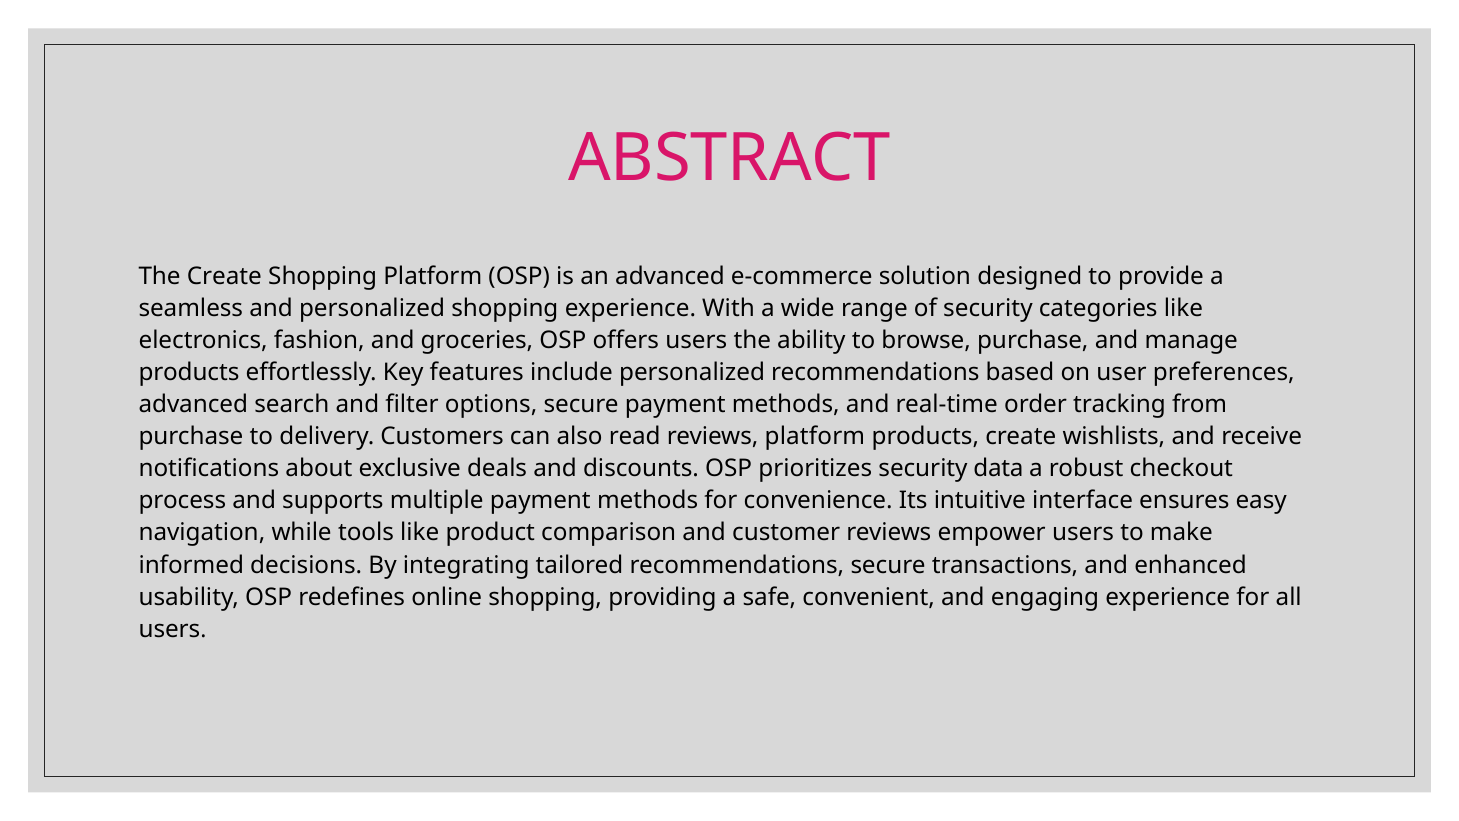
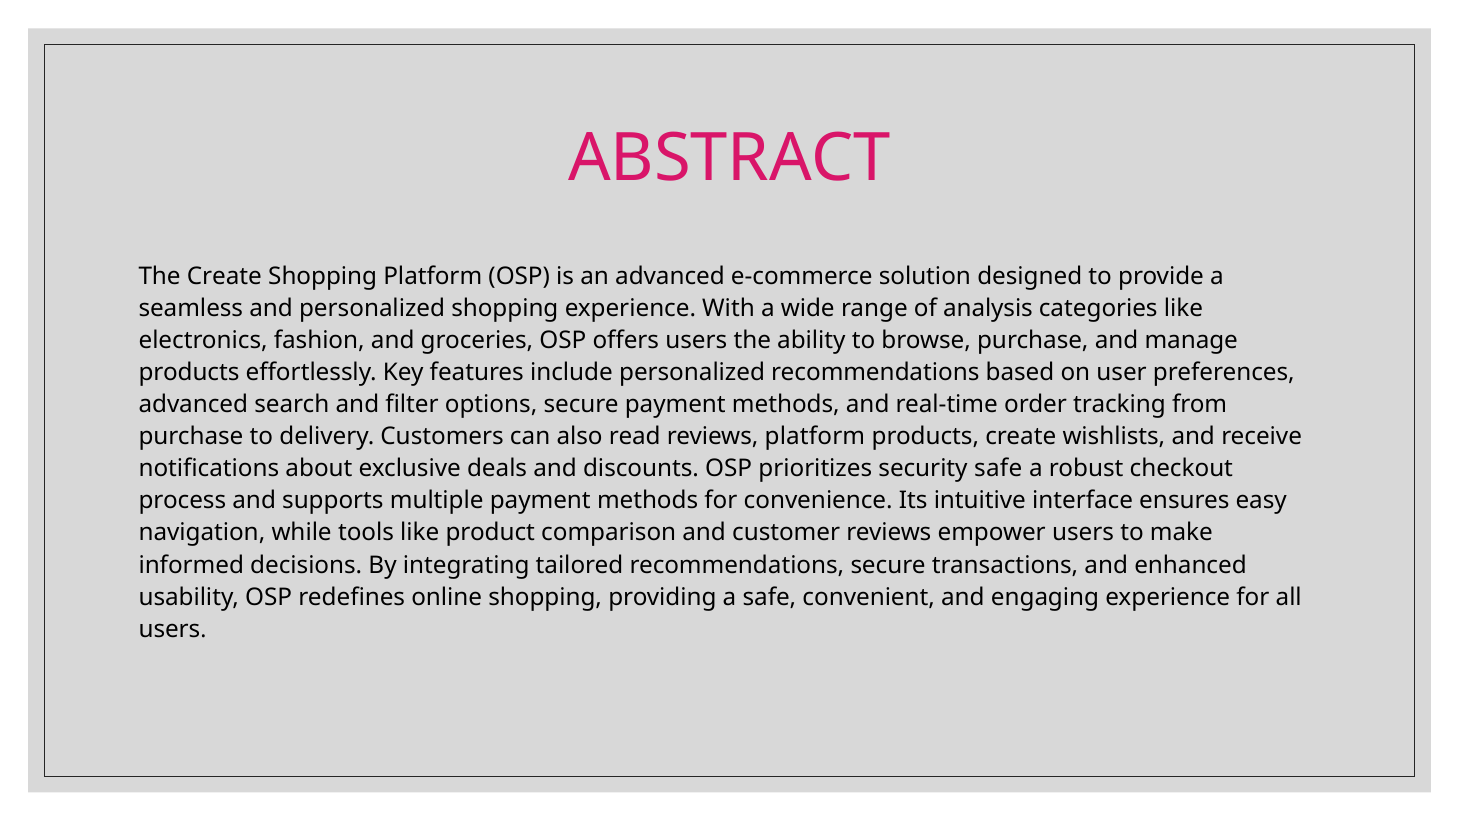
of security: security -> analysis (988, 308)
security data: data -> safe (998, 469)
